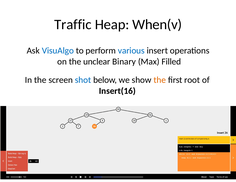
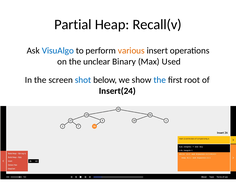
Traffic: Traffic -> Partial (73, 25)
When(v: When(v -> Recall(v (157, 25)
various colour: blue -> orange (131, 51)
Filled: Filled -> Used (171, 62)
the colour: orange -> blue (160, 80)
Insert(16: Insert(16 -> Insert(24 (117, 91)
